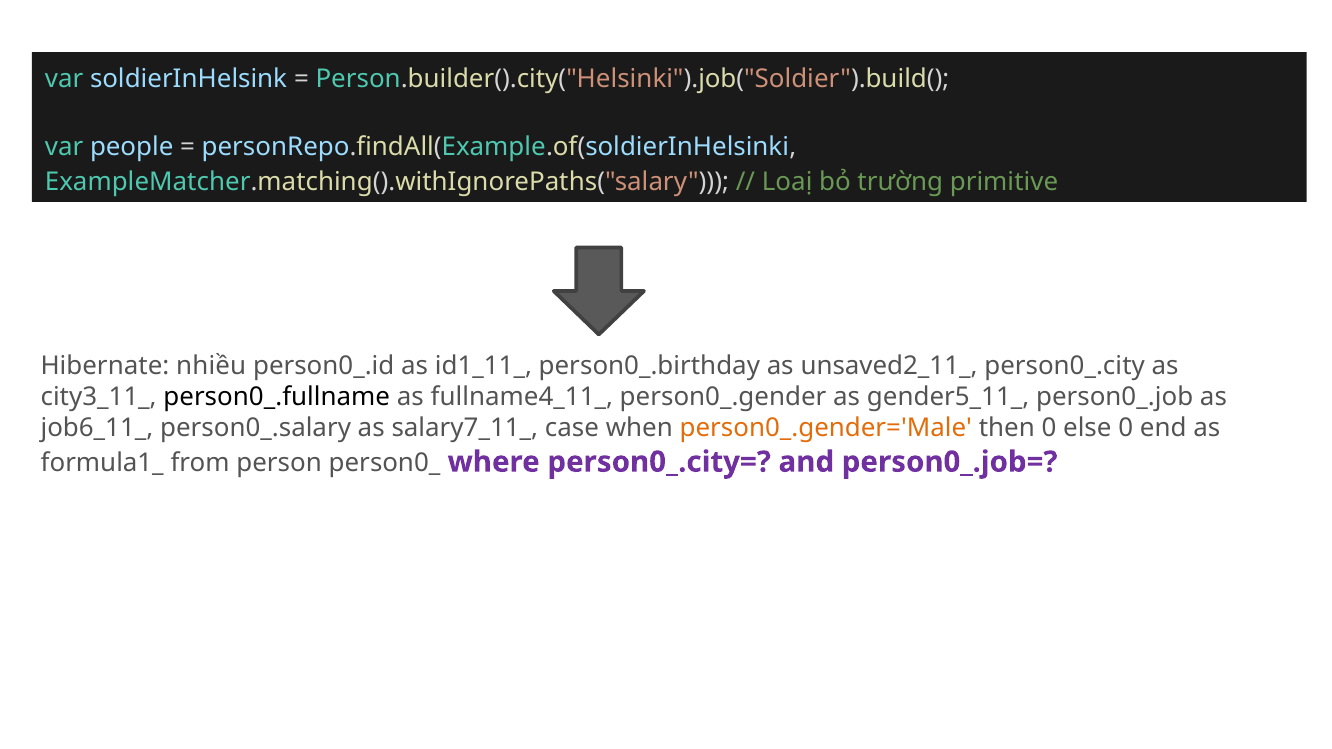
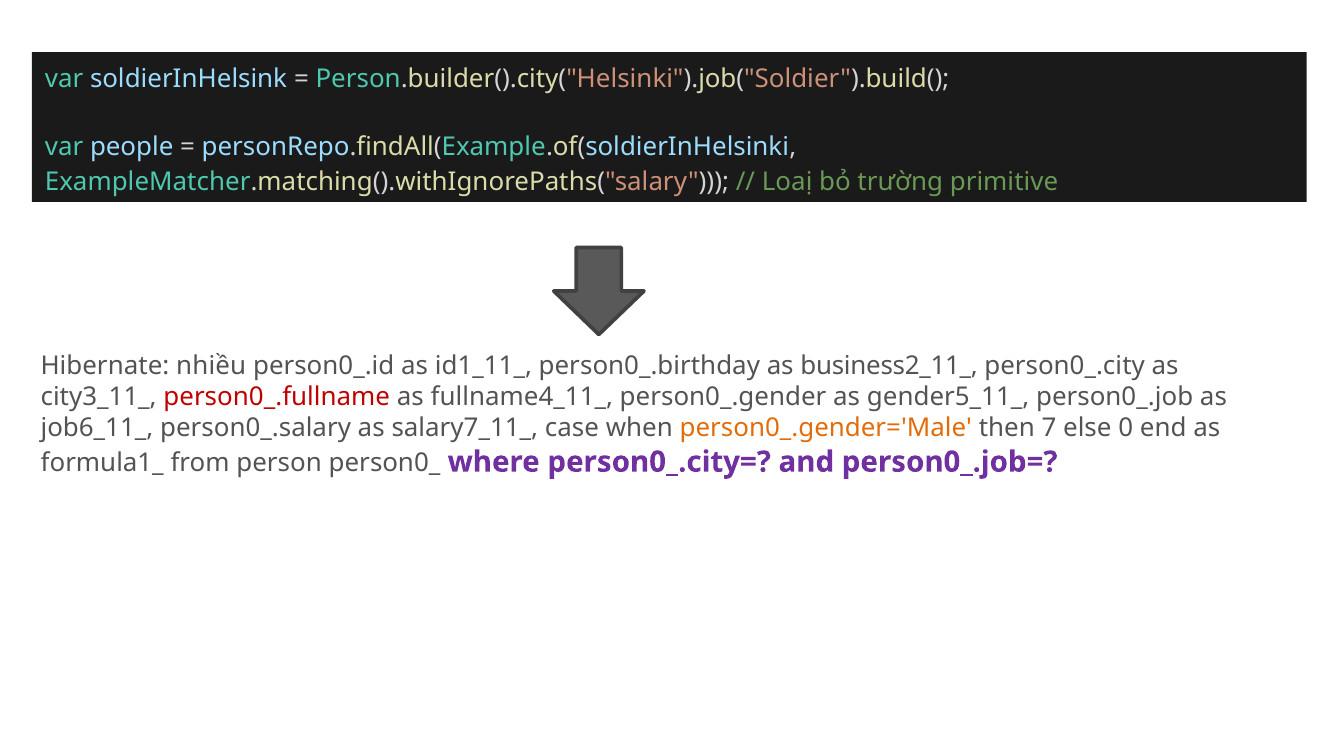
unsaved2_11_: unsaved2_11_ -> business2_11_ (889, 366)
person0_.fullname colour: black -> red (277, 398)
then 0: 0 -> 7 (1049, 429)
